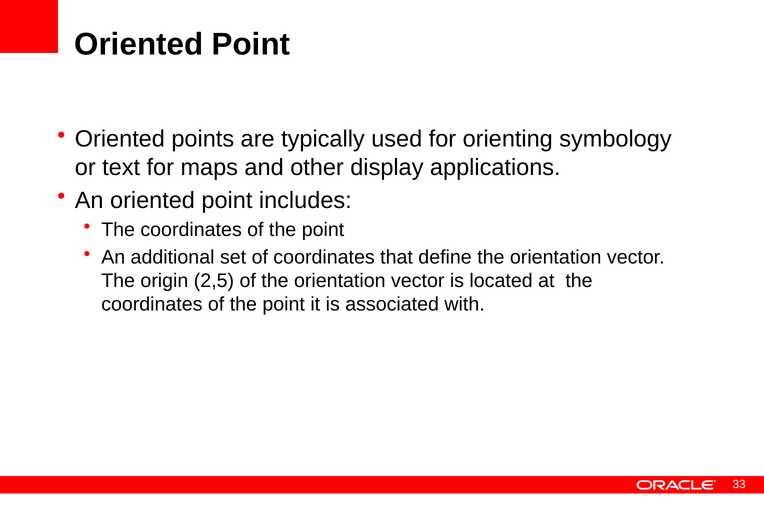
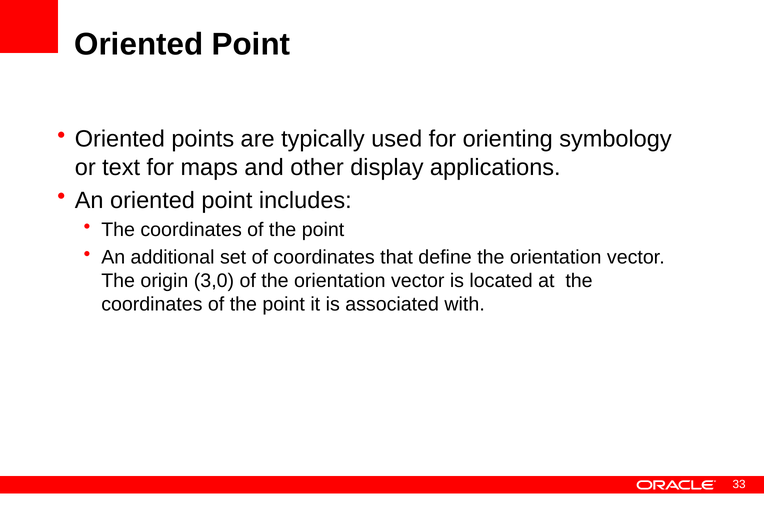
2,5: 2,5 -> 3,0 (214, 281)
